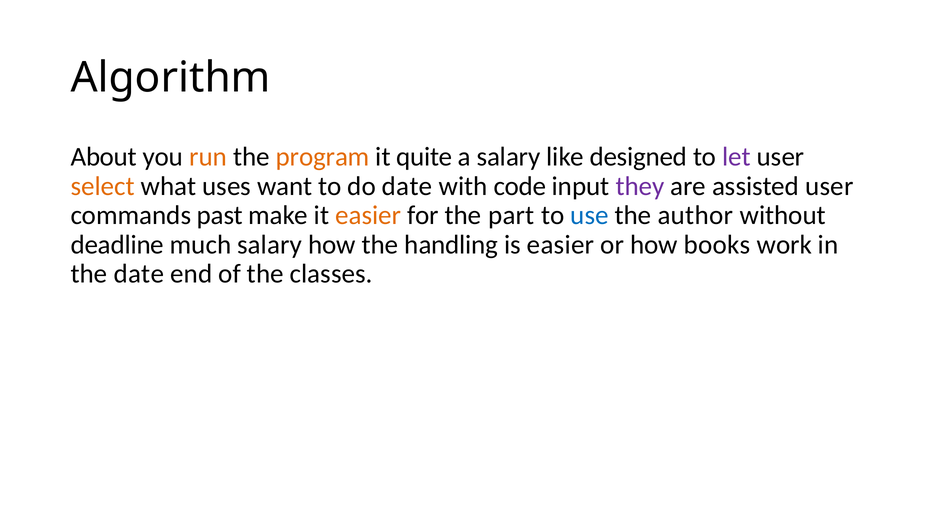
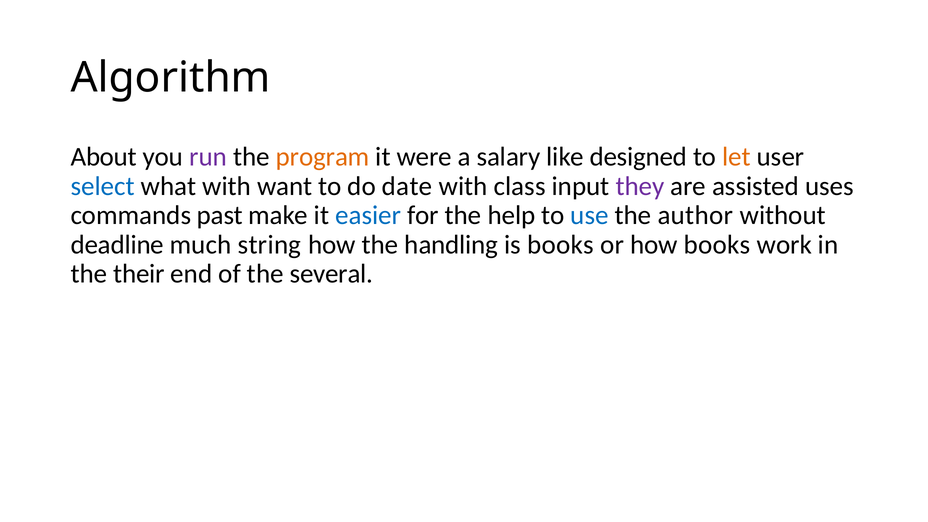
run colour: orange -> purple (208, 157)
quite: quite -> were (424, 157)
let colour: purple -> orange (736, 157)
select colour: orange -> blue (103, 186)
what uses: uses -> with (227, 186)
code: code -> class (520, 186)
assisted user: user -> uses (829, 186)
easier colour: orange -> blue (368, 215)
part: part -> help (511, 215)
much salary: salary -> string (269, 245)
is easier: easier -> books (561, 245)
the date: date -> their (139, 274)
classes: classes -> several (331, 274)
